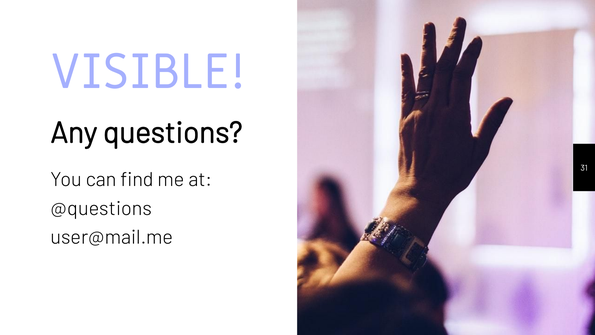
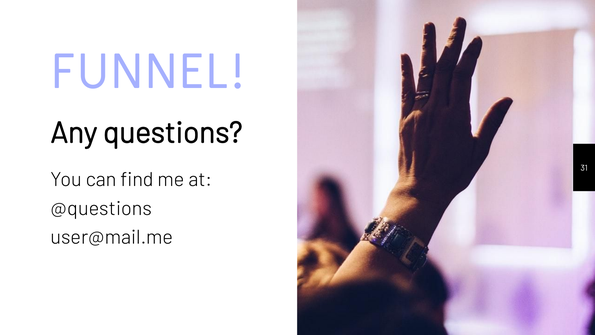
VISIBLE: VISIBLE -> FUNNEL (148, 72)
